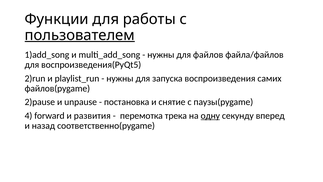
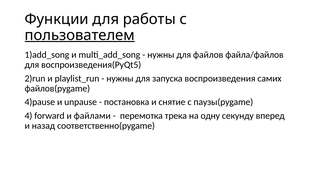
2)pause: 2)pause -> 4)pause (40, 102)
развития: развития -> файлами (92, 115)
одну underline: present -> none (210, 115)
